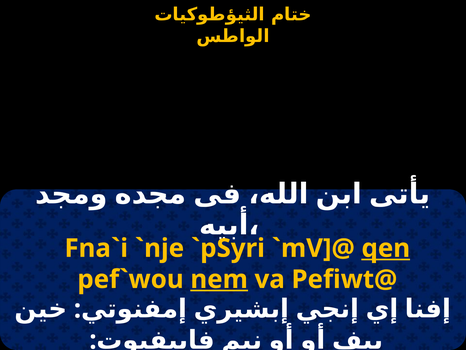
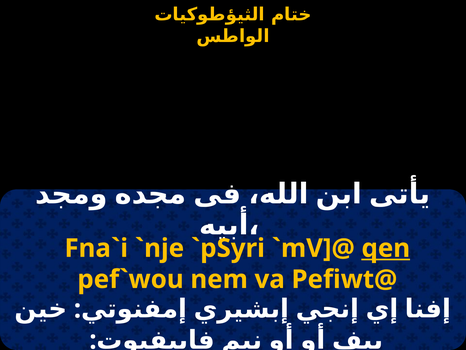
nem underline: present -> none (219, 279)
